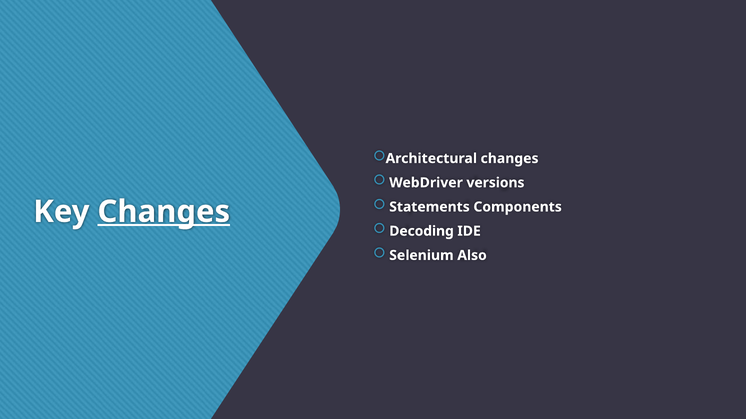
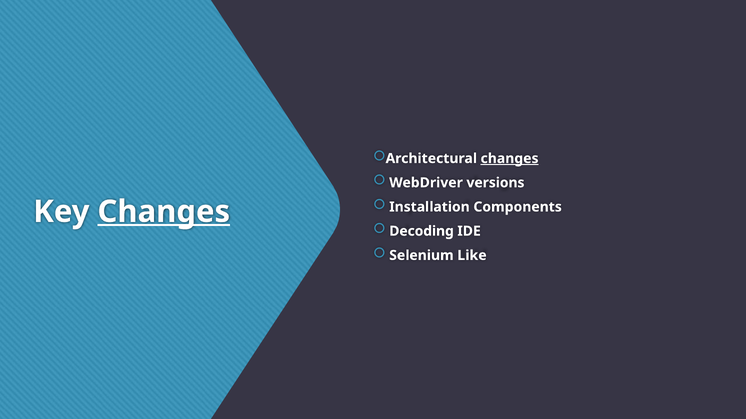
changes underline: none -> present (510, 159)
Statements: Statements -> Installation (429, 207)
Also: Also -> Like (472, 256)
